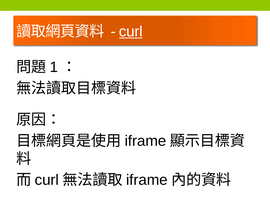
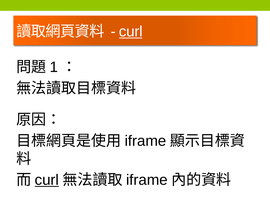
curl underline: none -> present (47, 180)
